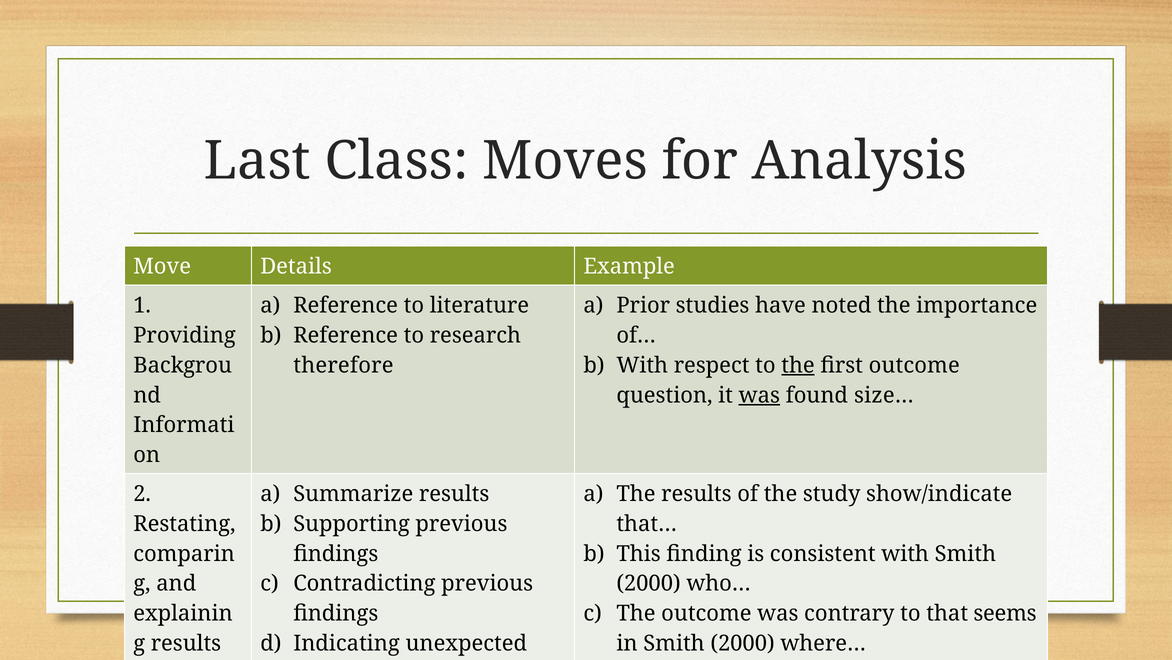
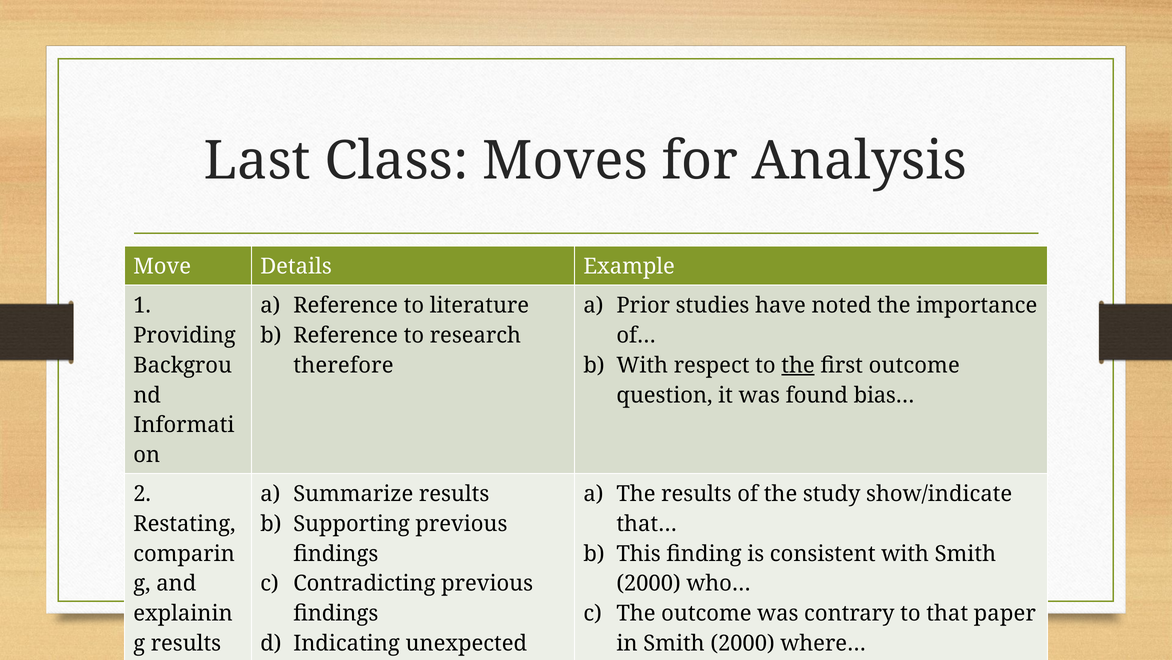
was underline: present -> none (759, 395)
size…: size… -> bias… (884, 395)
seems: seems -> paper (1005, 613)
